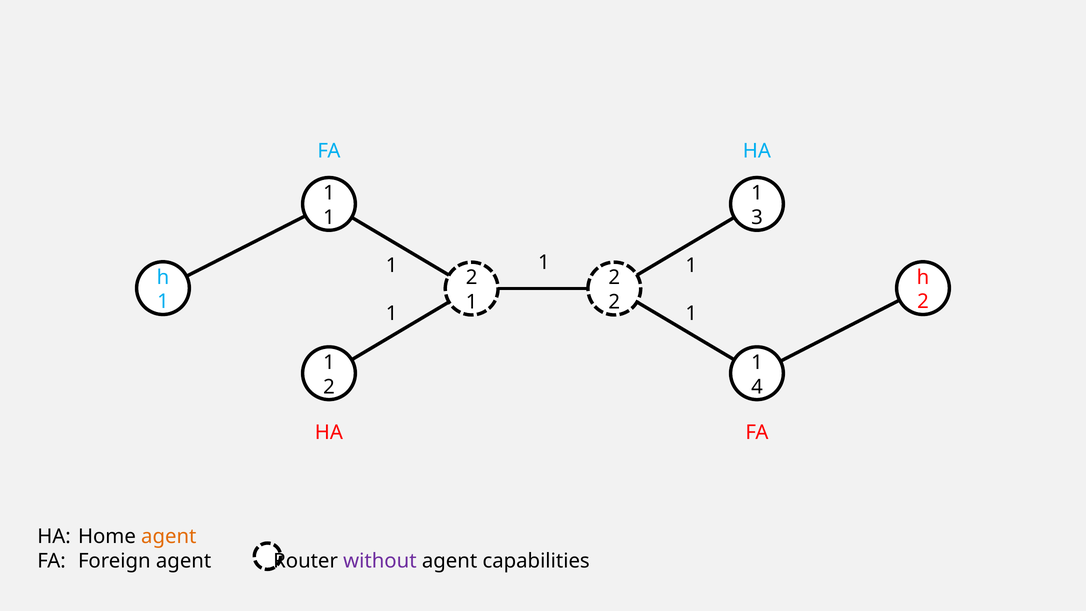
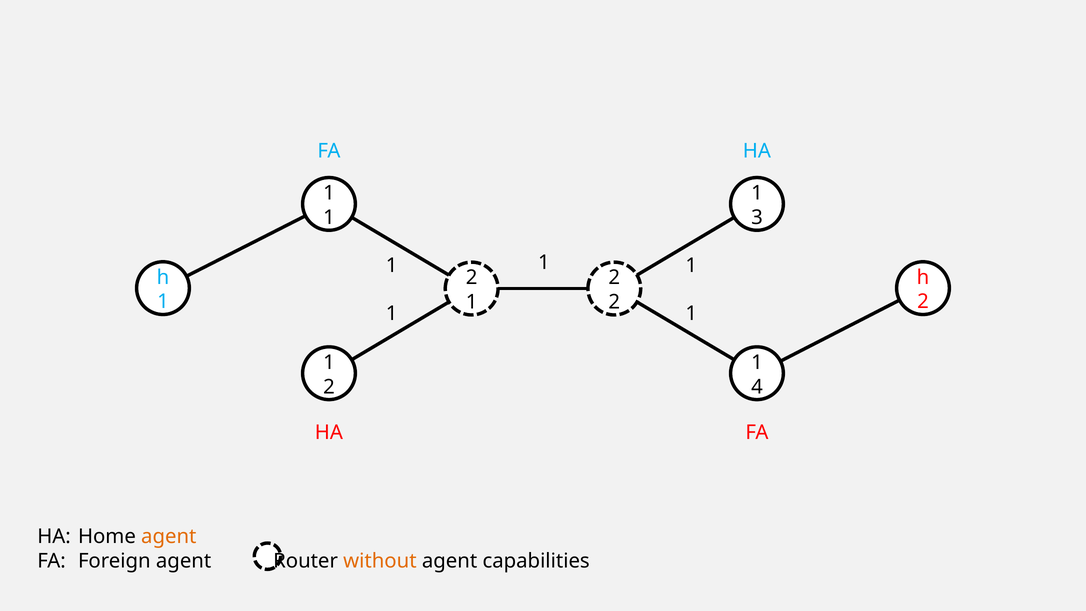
without colour: purple -> orange (380, 561)
